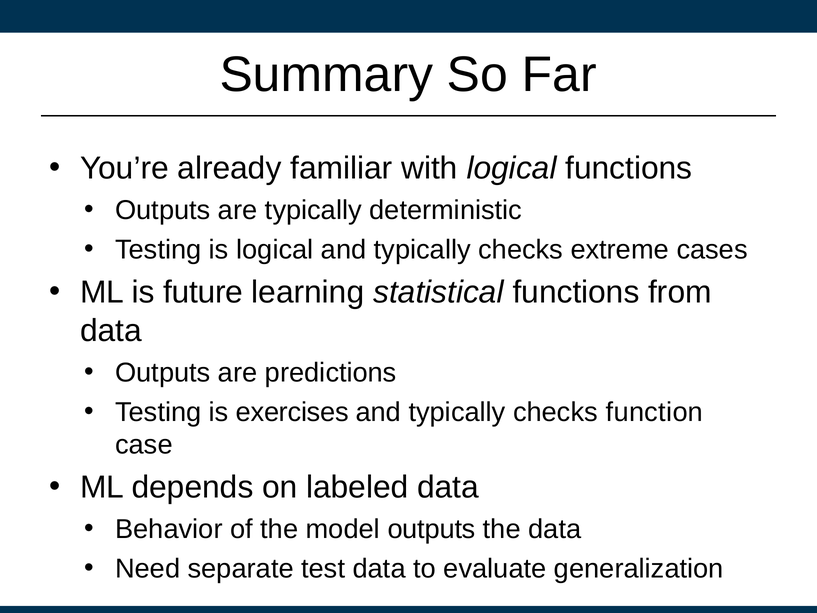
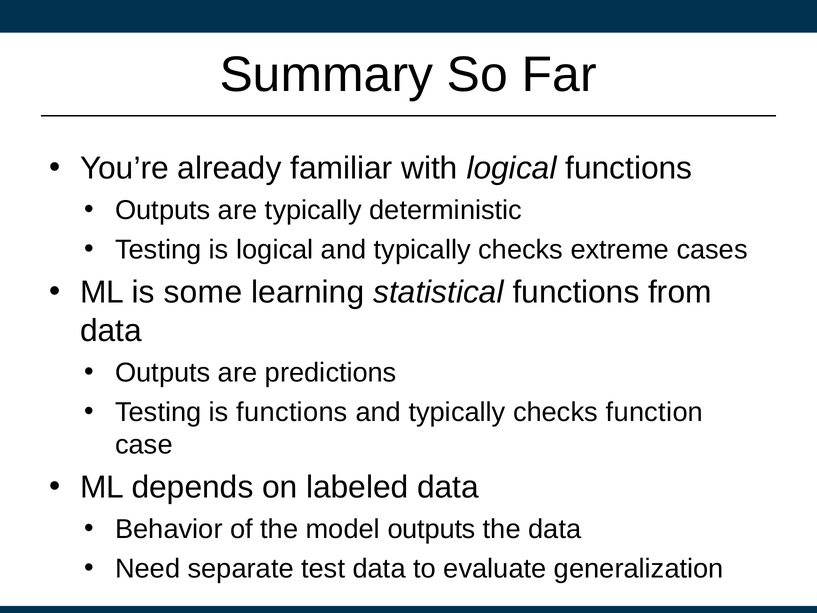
future: future -> some (203, 292)
is exercises: exercises -> functions (292, 412)
